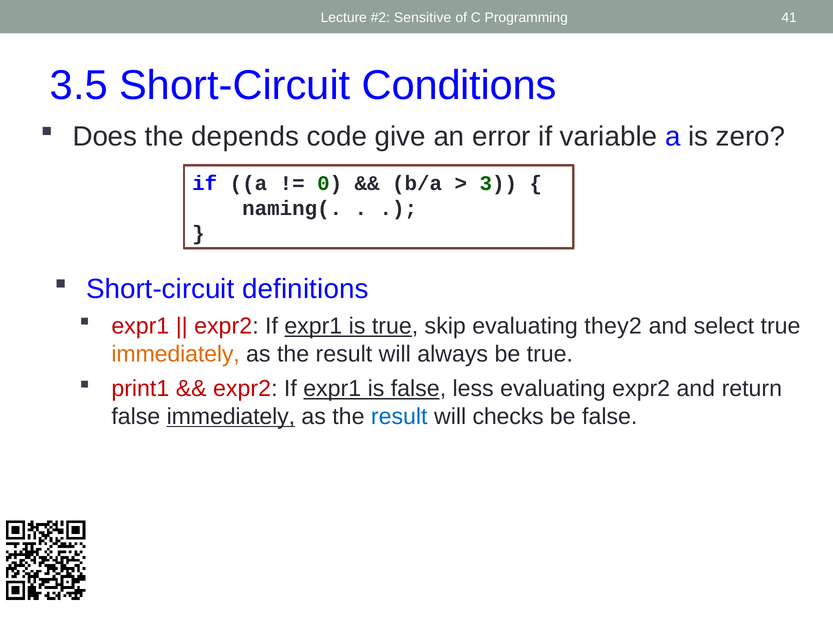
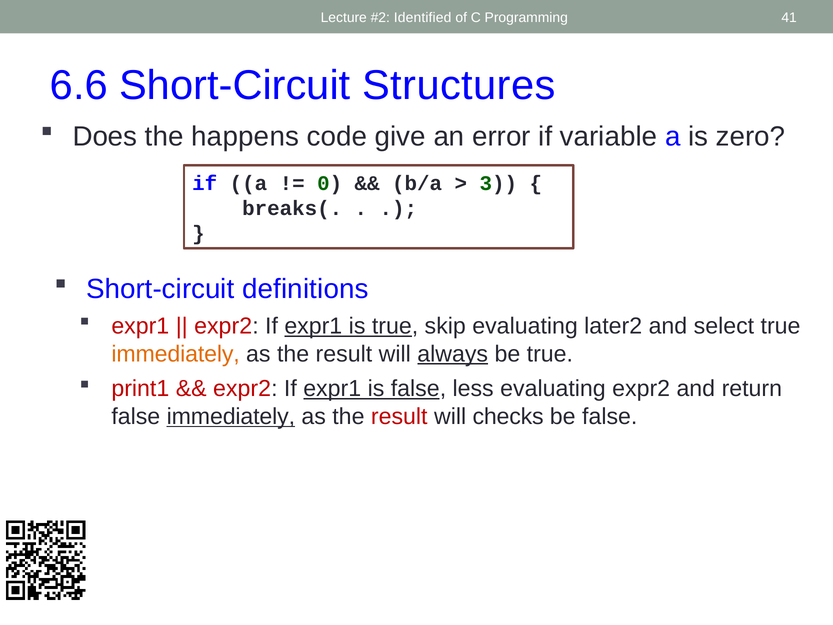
Sensitive: Sensitive -> Identified (423, 18)
3.5: 3.5 -> 6.6 (79, 86)
Conditions: Conditions -> Structures (459, 86)
depends: depends -> happens (245, 137)
naming(: naming( -> breaks( (292, 208)
they2: they2 -> later2 (613, 326)
always underline: none -> present (453, 354)
result colour: blue -> red (399, 416)
